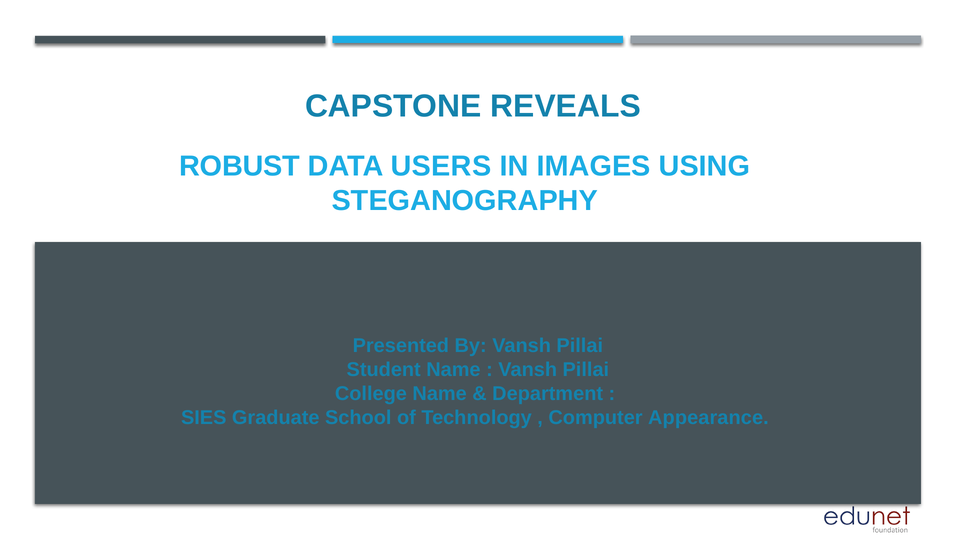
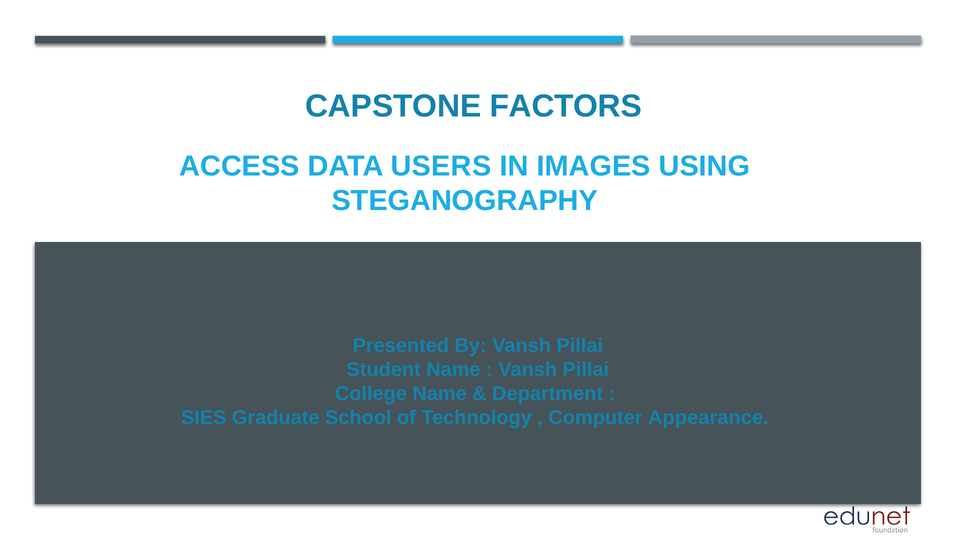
REVEALS: REVEALS -> FACTORS (566, 106)
ROBUST: ROBUST -> ACCESS (240, 166)
